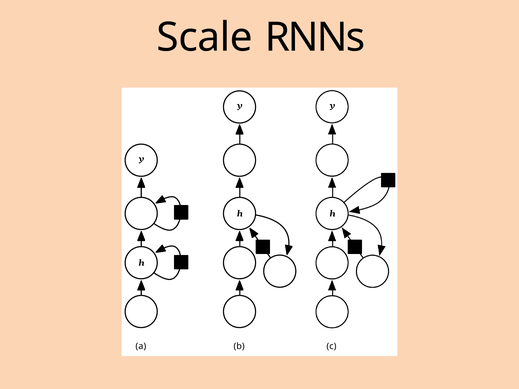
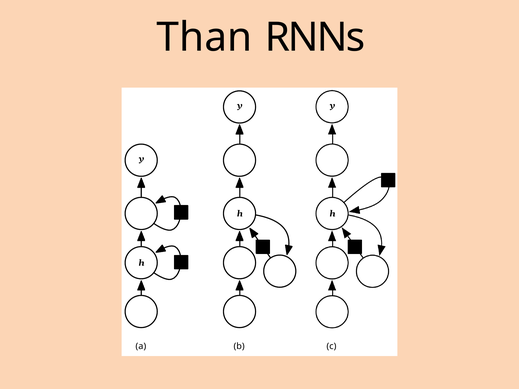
Scale: Scale -> Than (204, 38)
